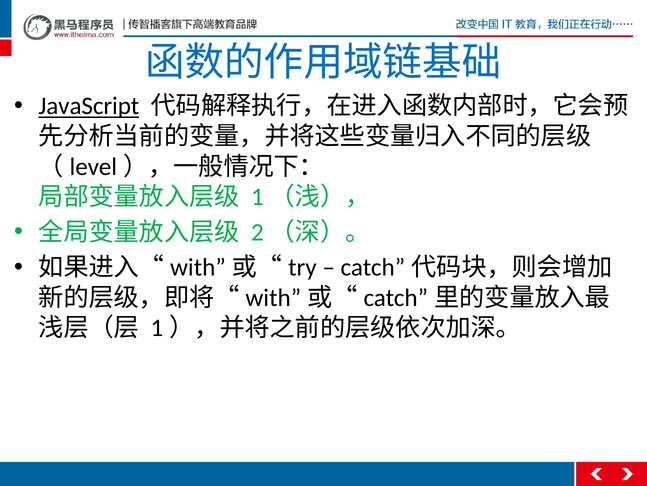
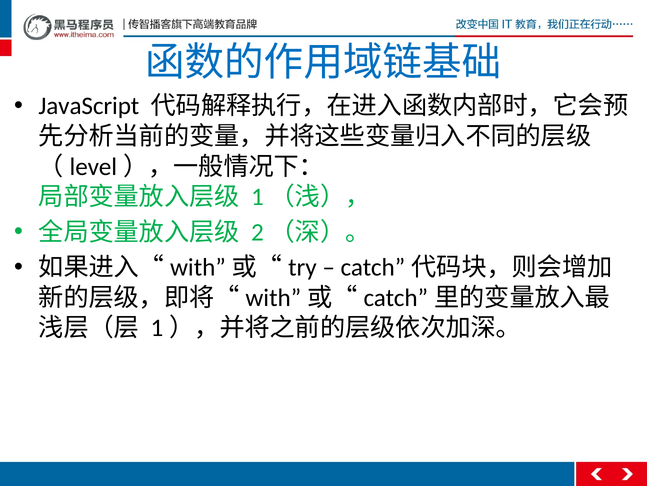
JavaScript underline: present -> none (89, 106)
